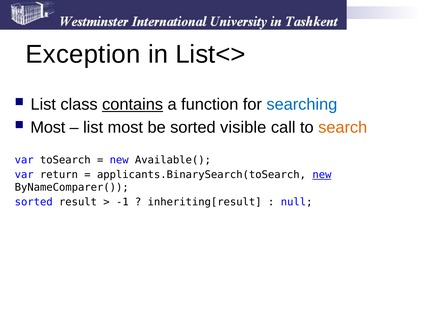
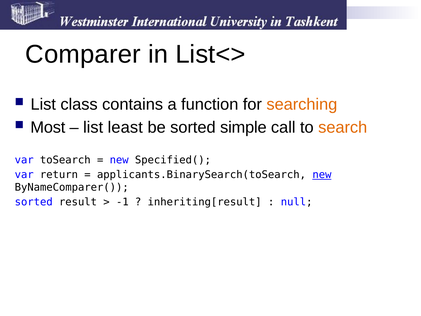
Exception: Exception -> Comparer (83, 54)
contains underline: present -> none (133, 104)
searching colour: blue -> orange (302, 104)
list most: most -> least (125, 127)
visible: visible -> simple (243, 127)
Available(: Available( -> Specified( (173, 160)
